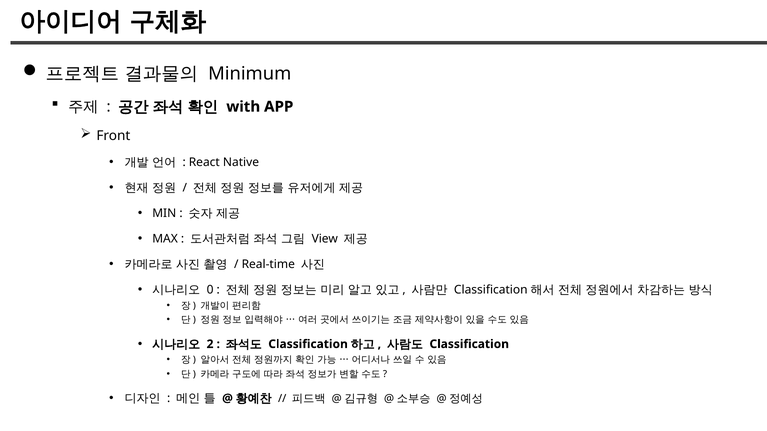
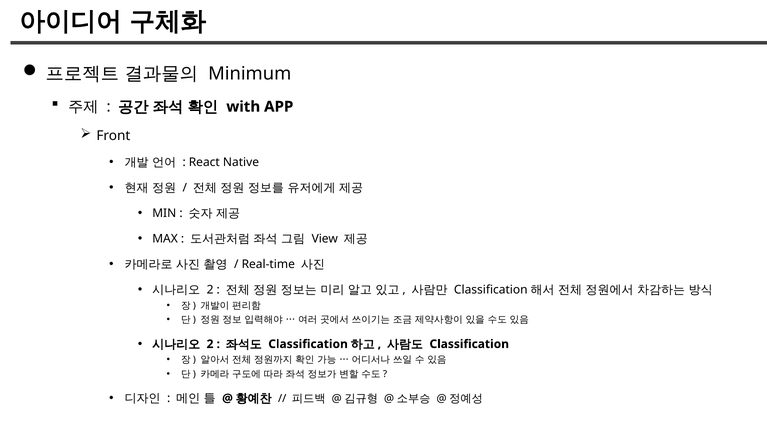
0: 0 -> 2 (210, 290)
